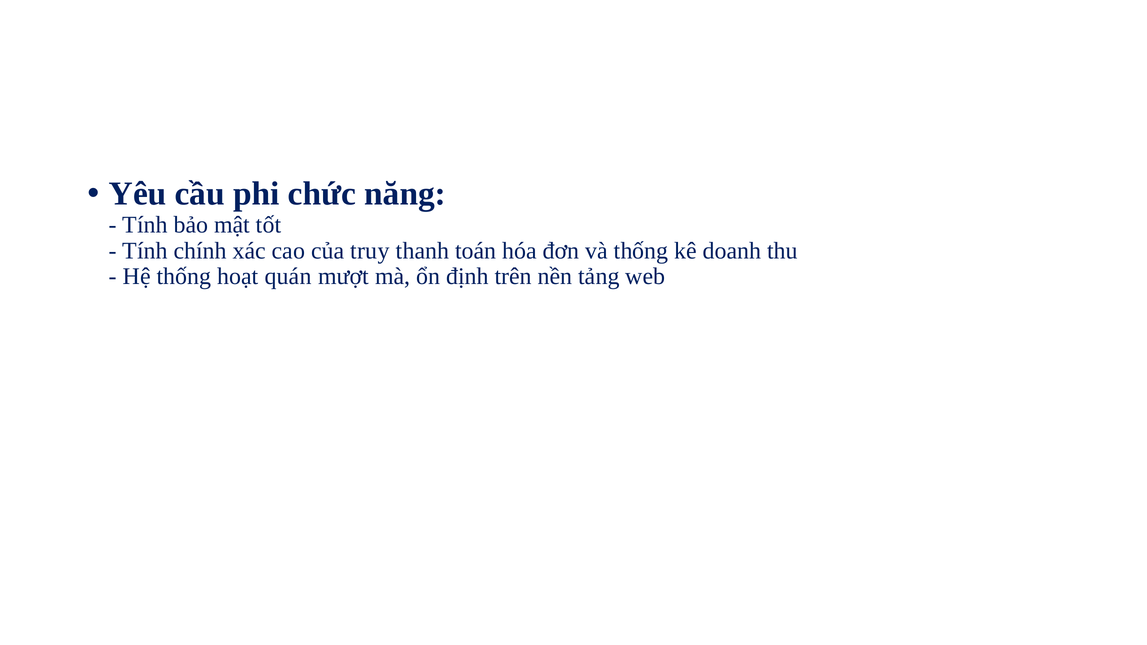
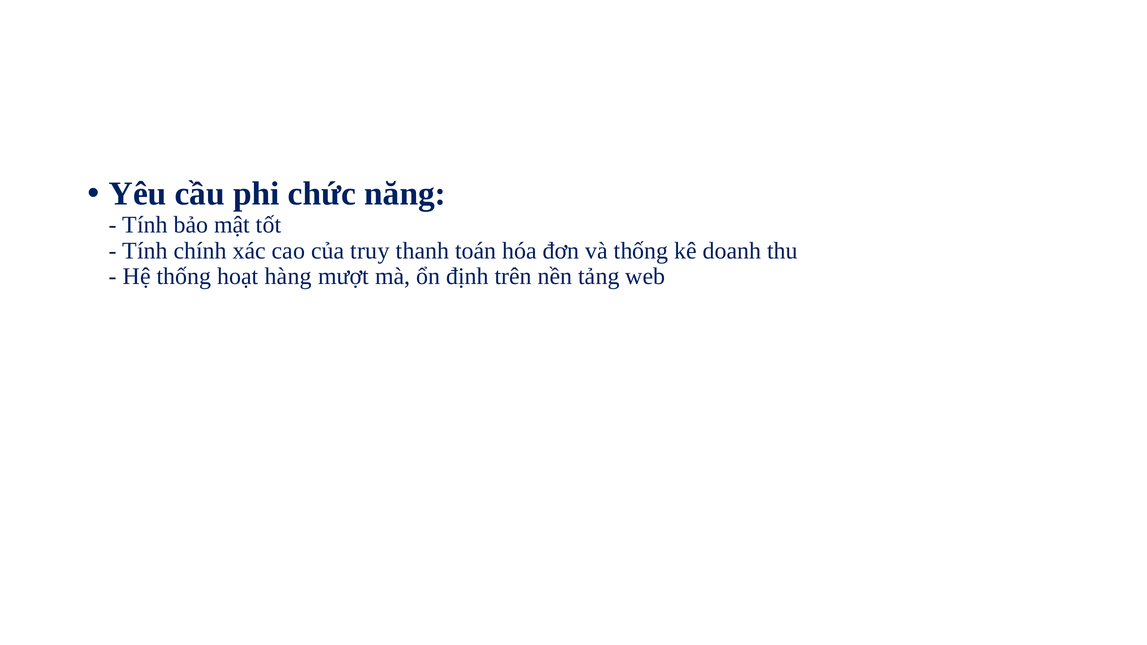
quán: quán -> hàng (288, 277)
